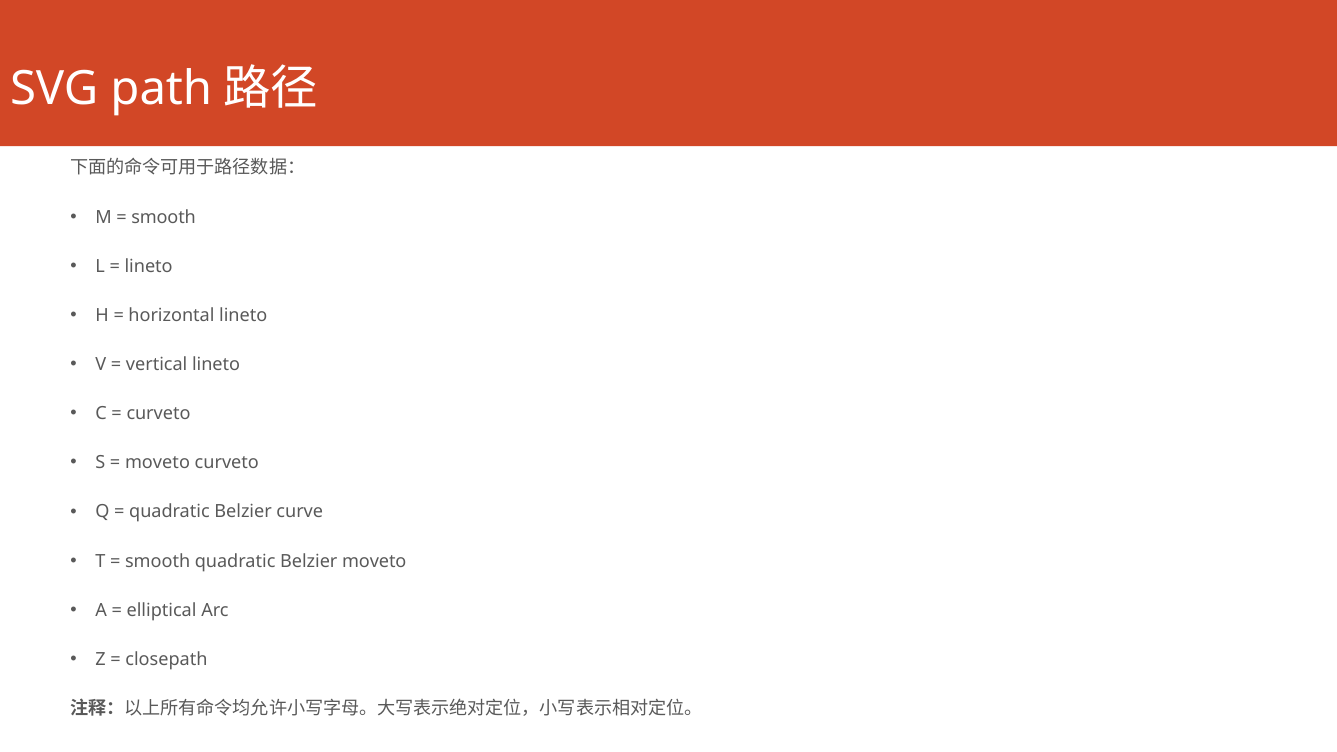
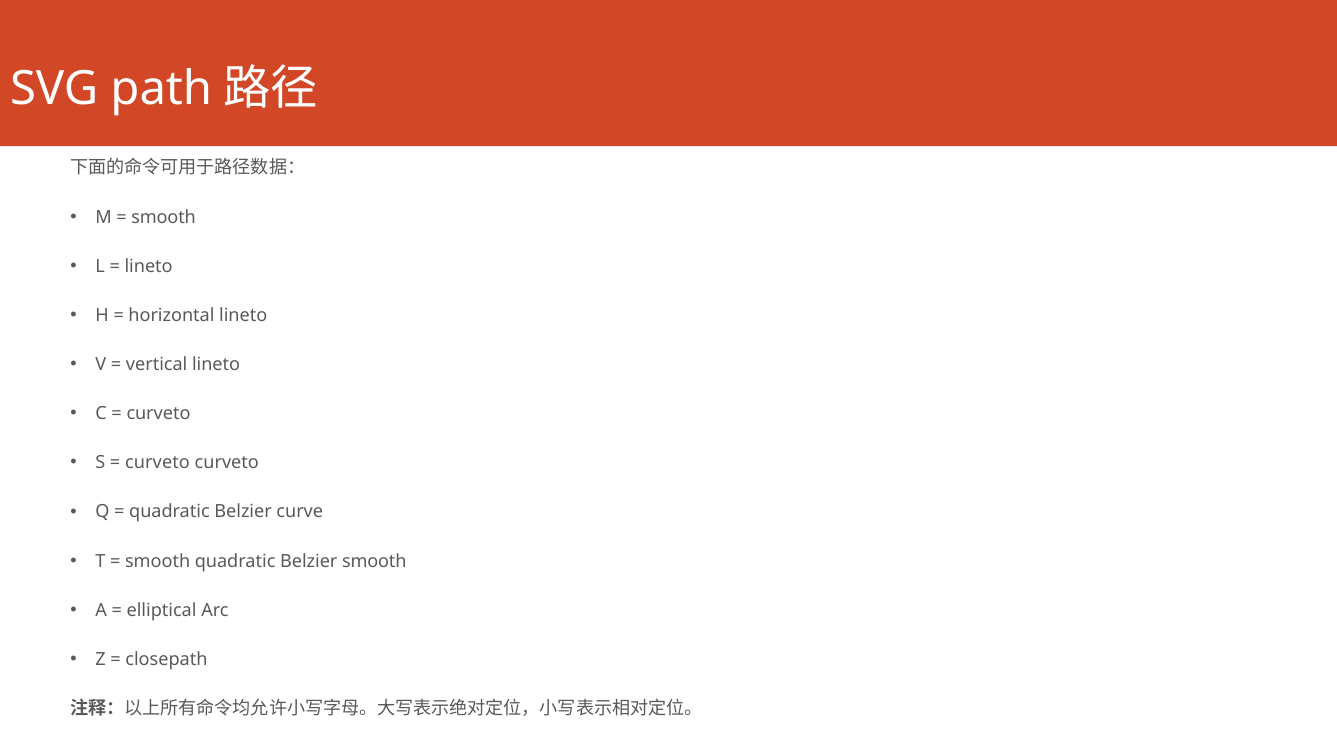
moveto: moveto -> curveto (157, 463)
Belzier moveto: moveto -> smooth (374, 561)
